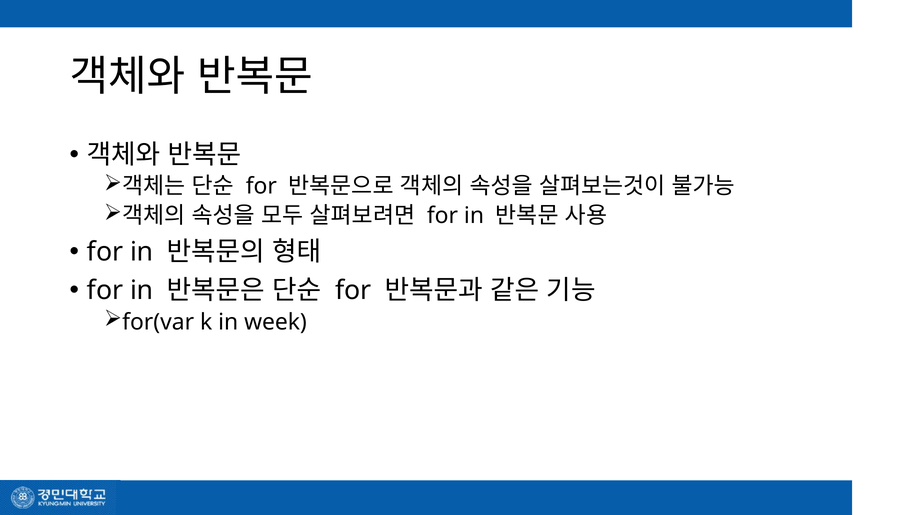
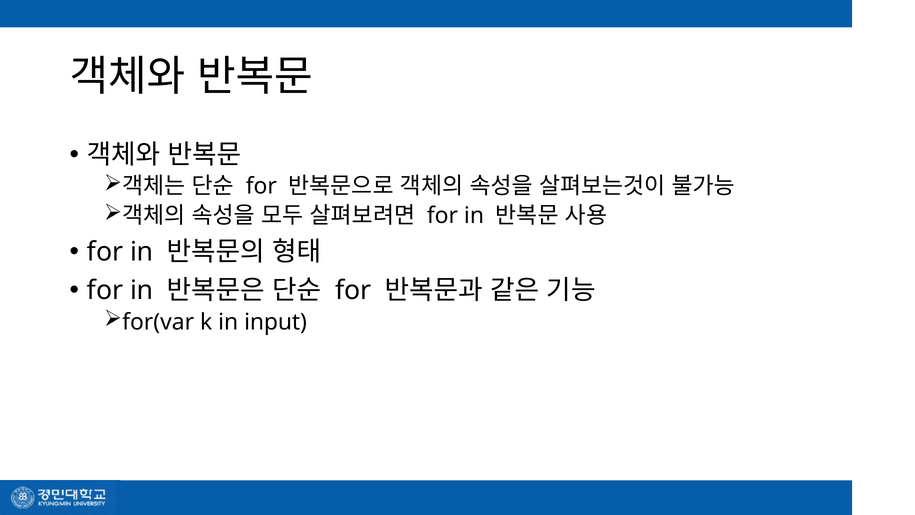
week: week -> input (276, 322)
